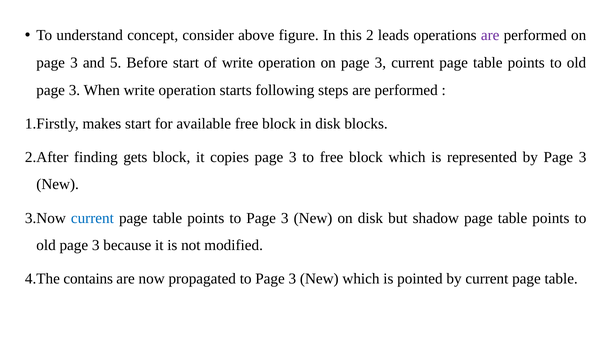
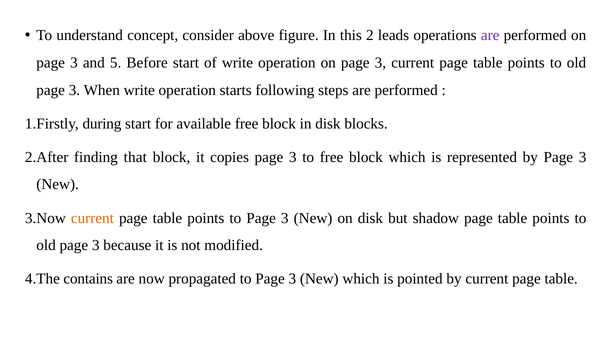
makes: makes -> during (102, 124)
gets: gets -> that (135, 157)
current colour: blue -> orange (92, 218)
